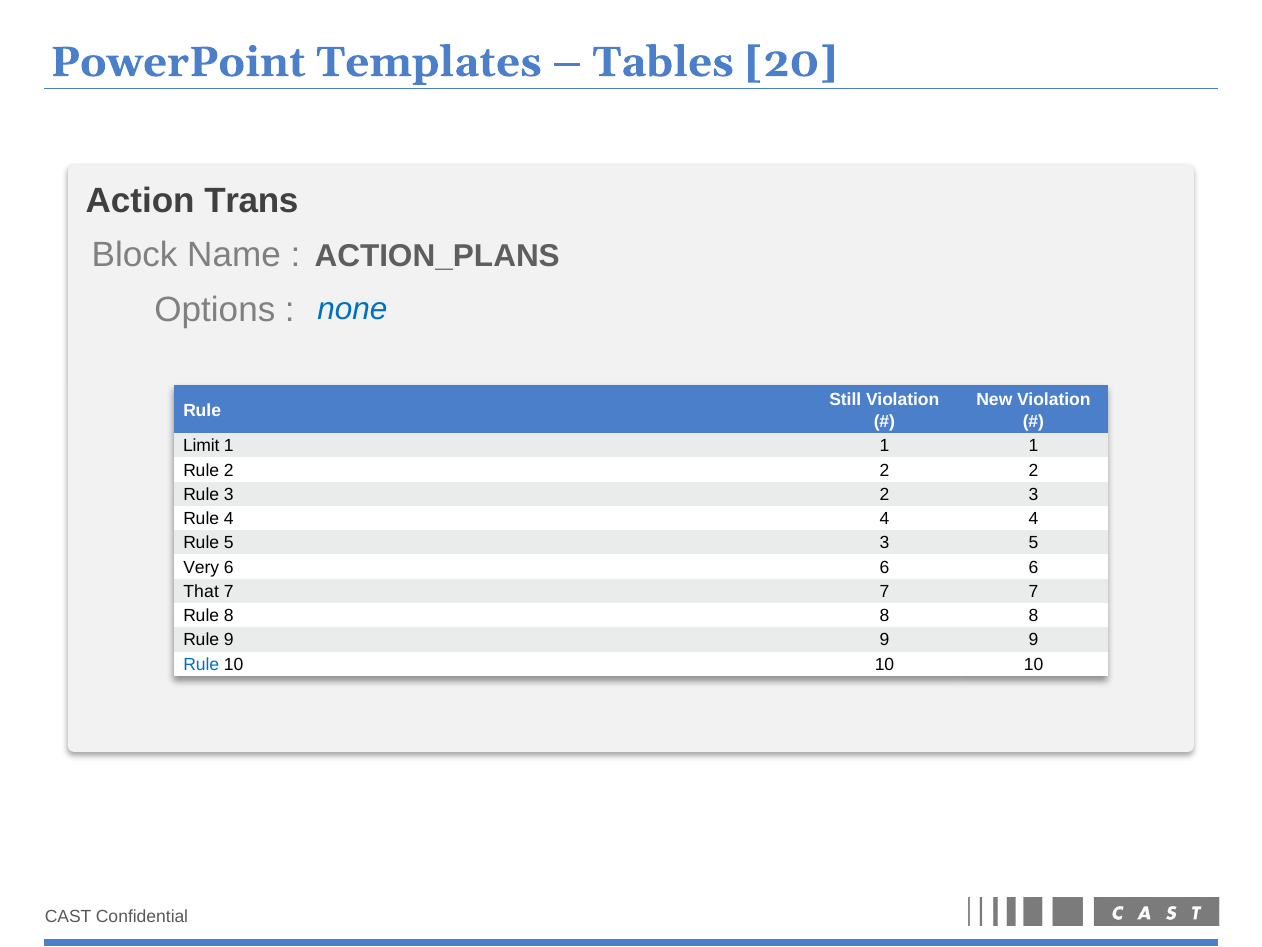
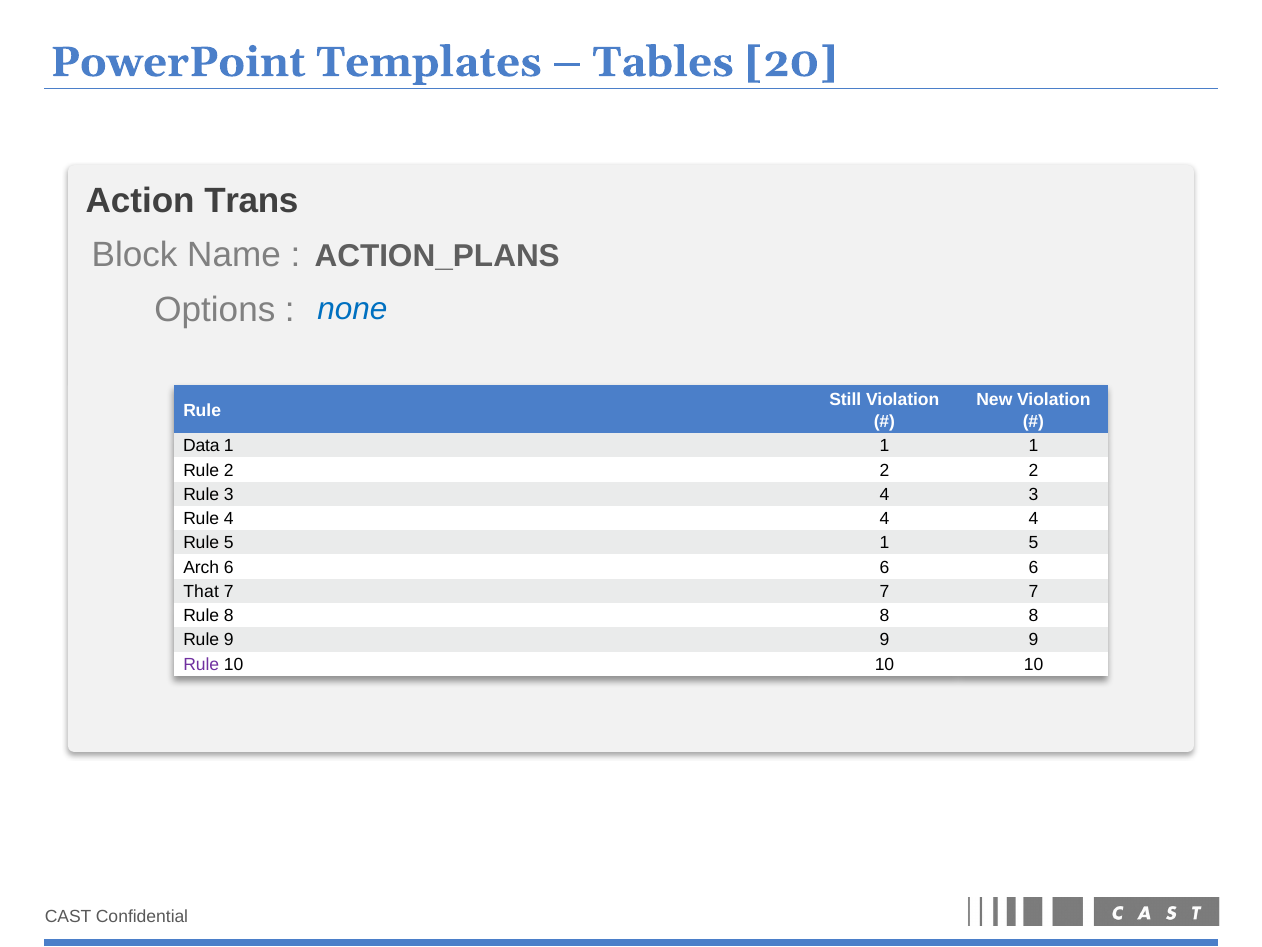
Limit: Limit -> Data (201, 446)
3 2: 2 -> 4 (884, 494)
5 3: 3 -> 1 (884, 543)
Very: Very -> Arch (201, 567)
Rule colour: blue -> purple (201, 664)
